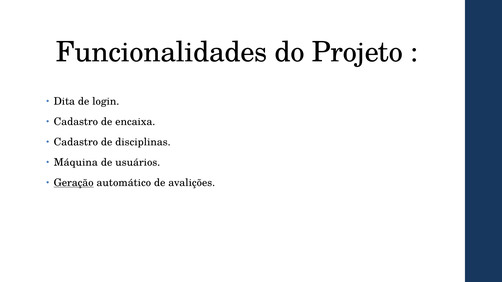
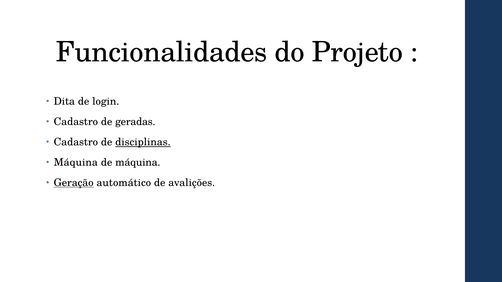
encaixa: encaixa -> geradas (135, 122)
disciplinas underline: none -> present (143, 142)
de usuários: usuários -> máquina (138, 163)
